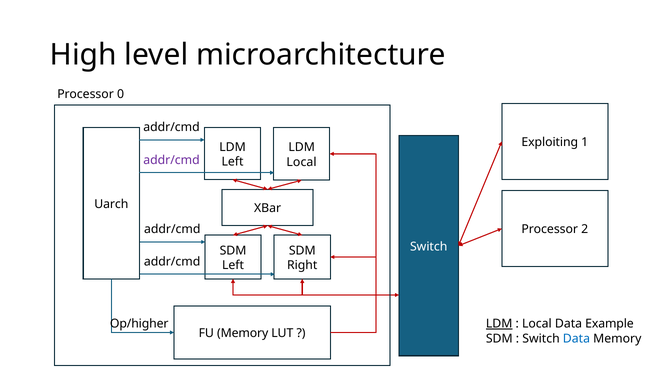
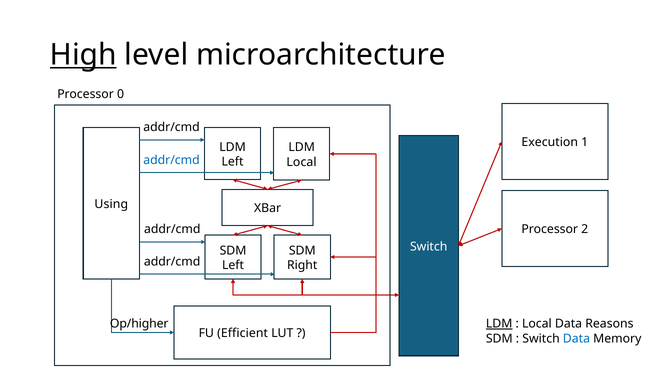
High underline: none -> present (83, 55)
Exploiting: Exploiting -> Execution (550, 142)
addr/cmd colour: purple -> blue (172, 160)
Uarch: Uarch -> Using (111, 204)
Example: Example -> Reasons (609, 324)
FU Memory: Memory -> Efficient (243, 333)
